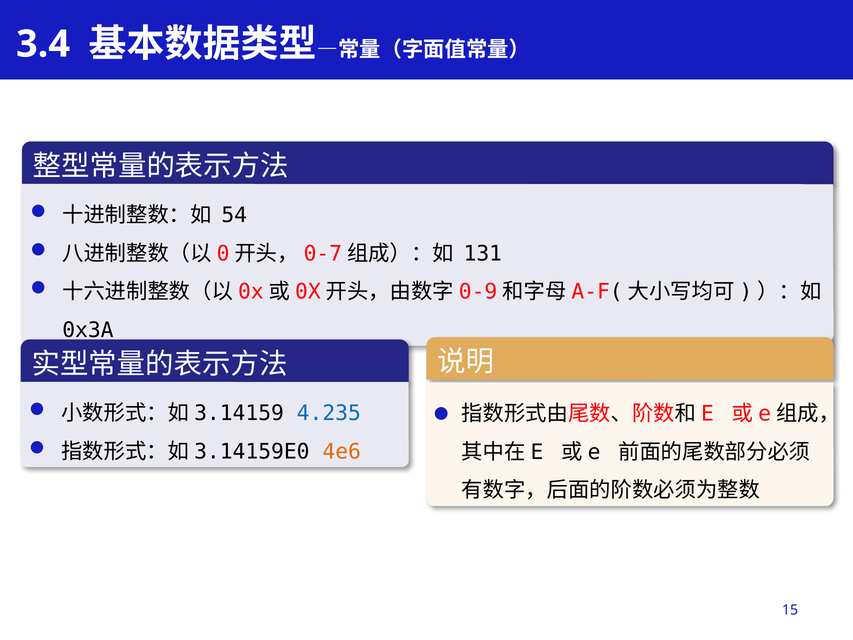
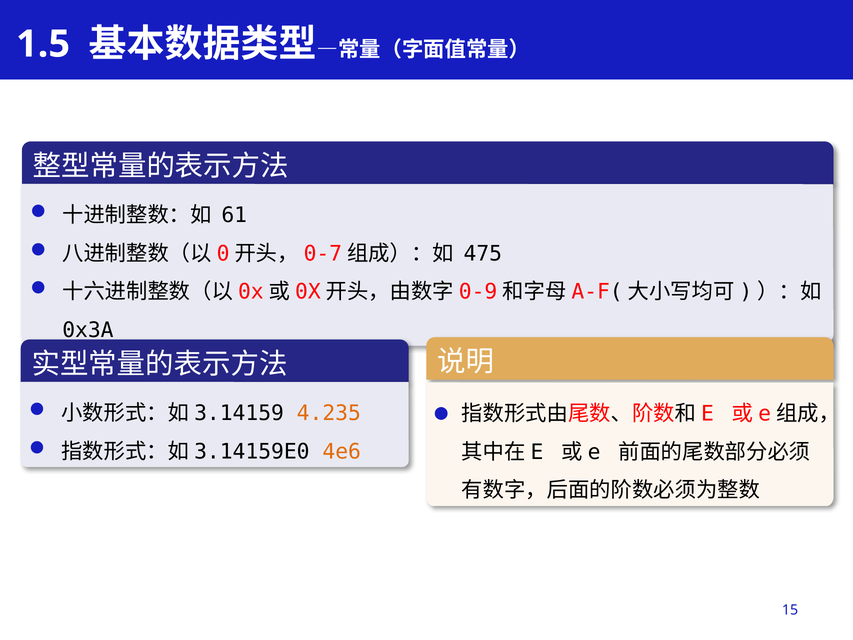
3.4: 3.4 -> 1.5 (43, 44)
54: 54 -> 61 (234, 215)
131: 131 -> 475 (483, 253)
4.235 colour: blue -> orange (329, 413)
